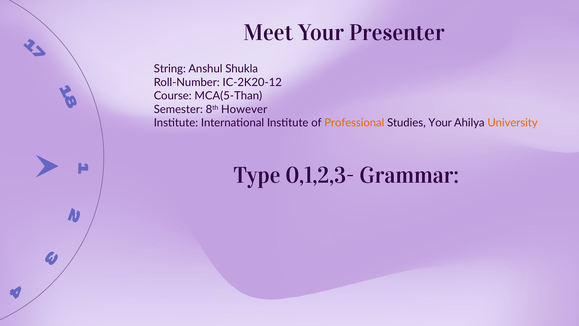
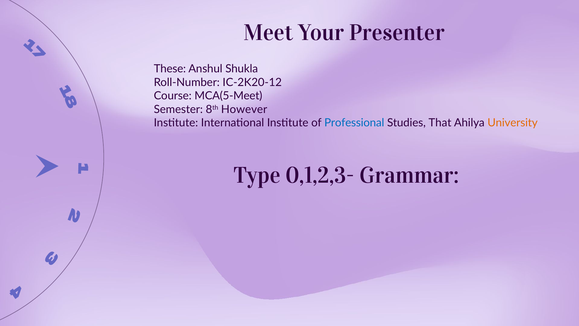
String: String -> These (170, 69)
MCA(5-Than: MCA(5-Than -> MCA(5-Meet (228, 96)
Professional colour: orange -> blue (354, 123)
Studies Your: Your -> That (440, 123)
